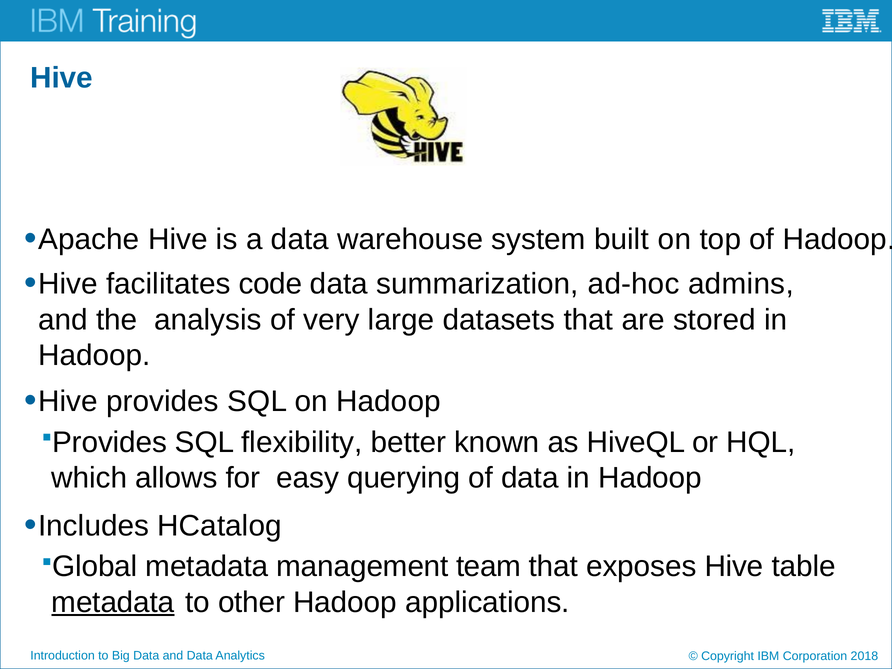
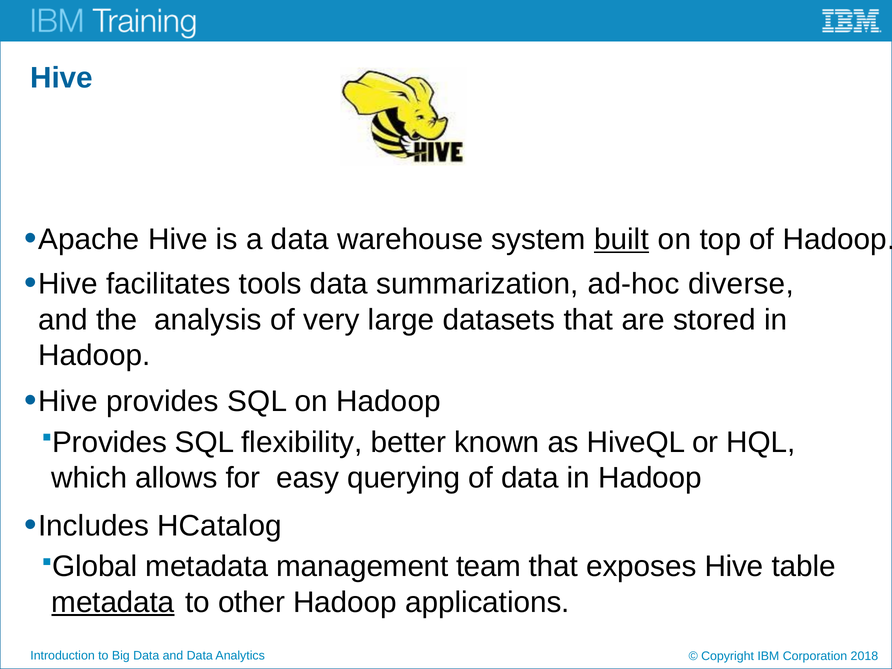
built underline: none -> present (621, 239)
code: code -> tools (270, 284)
admins: admins -> diverse (741, 284)
